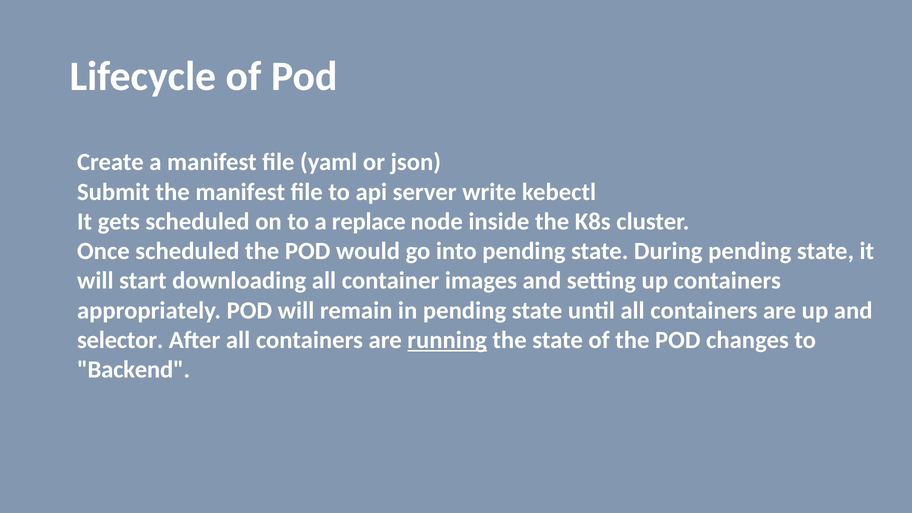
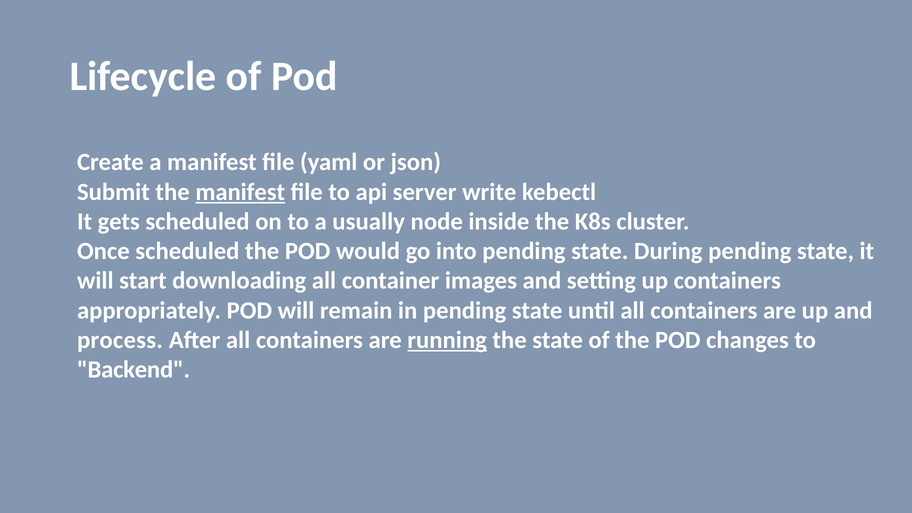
manifest underline: none -> present (240, 192)
replace: replace -> usually (369, 222)
selector: selector -> process (120, 340)
